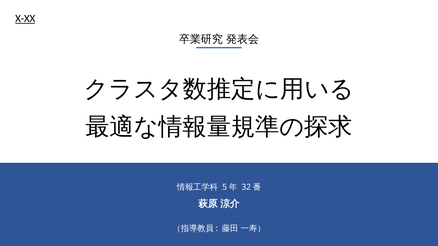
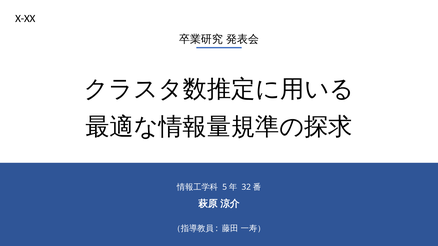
X-XX underline: present -> none (25, 19)
